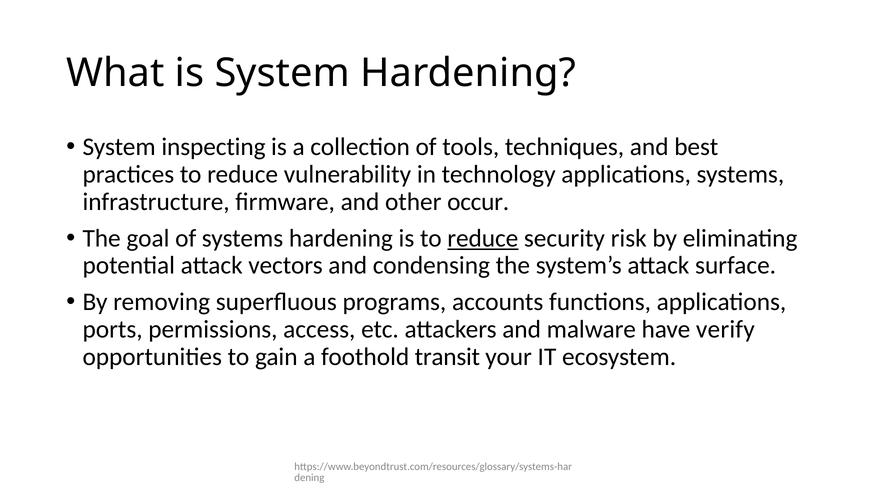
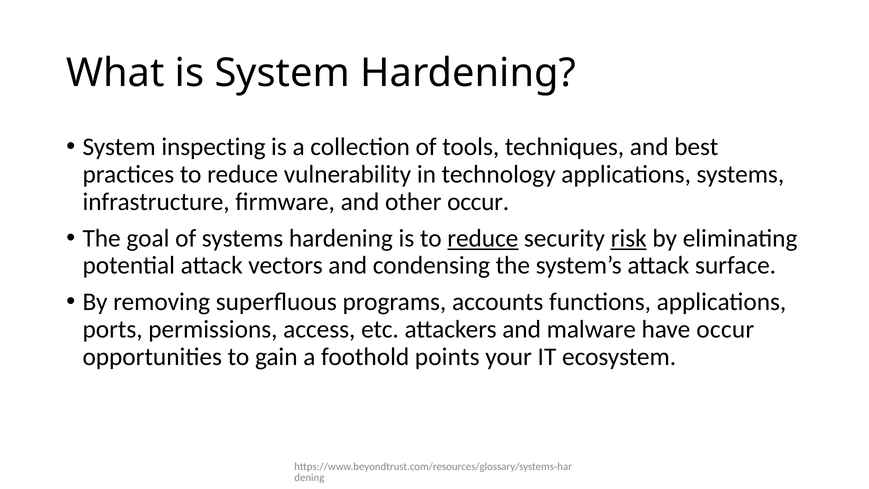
risk underline: none -> present (629, 238)
have verify: verify -> occur (725, 329)
transit: transit -> points (447, 357)
